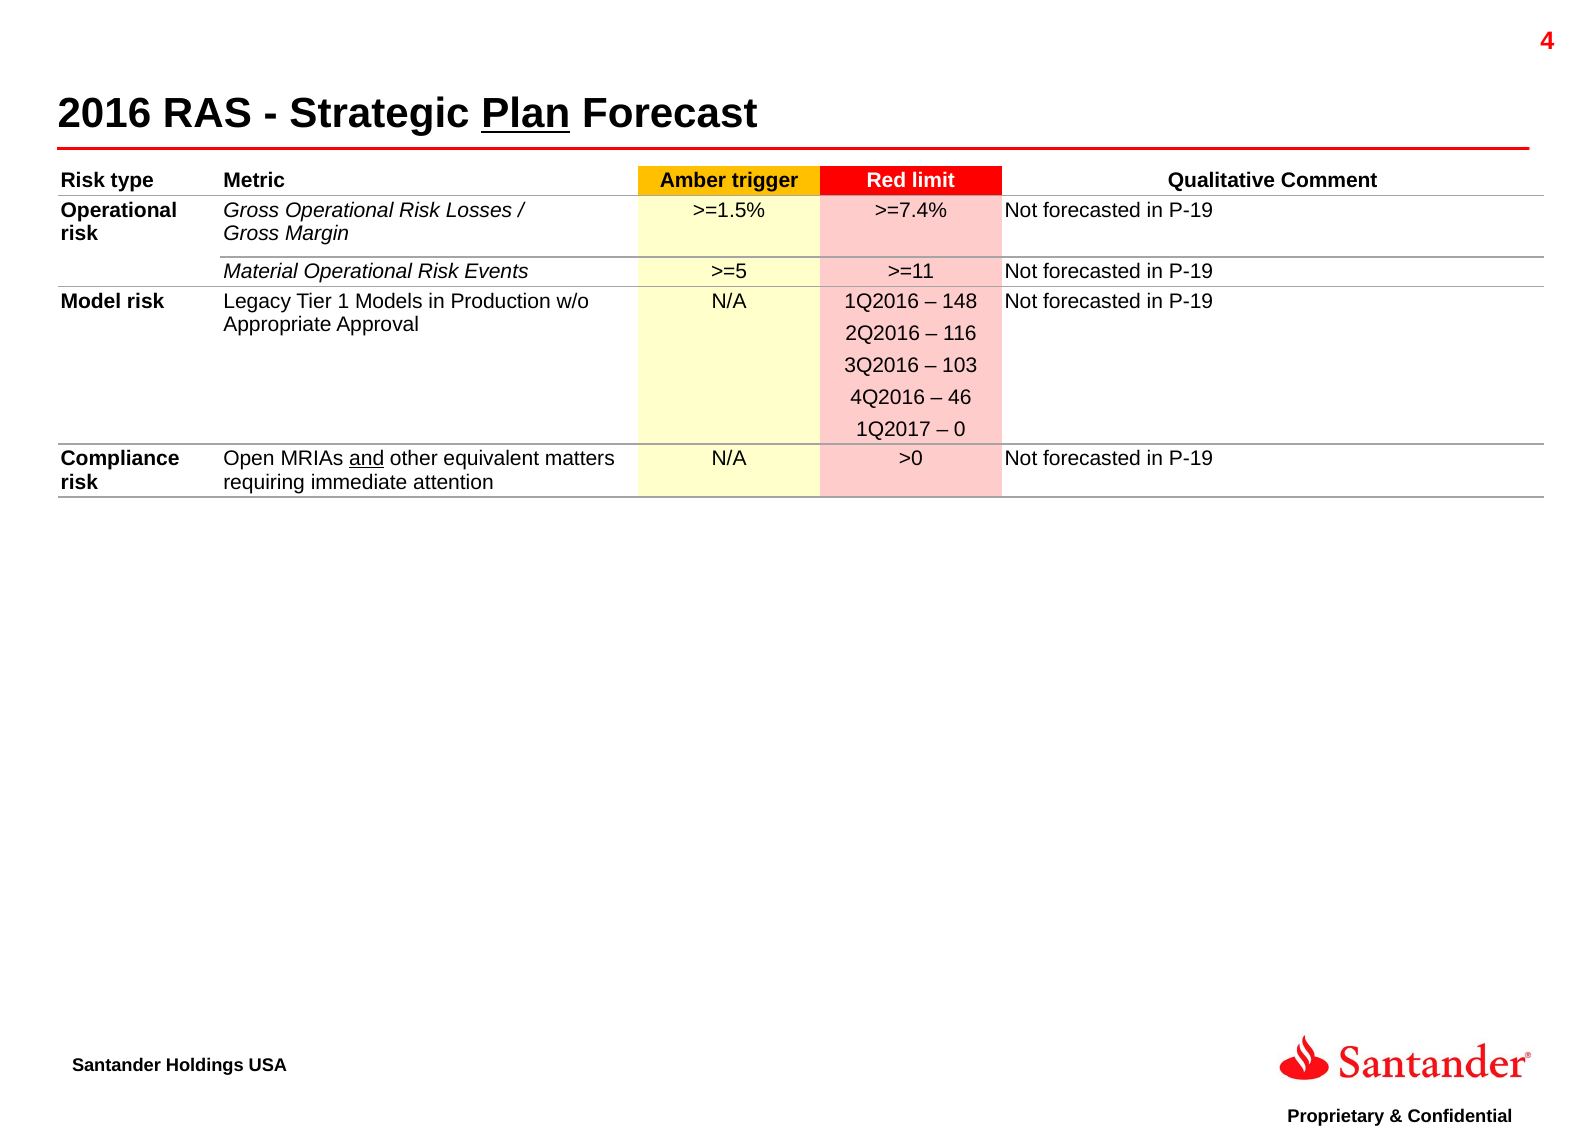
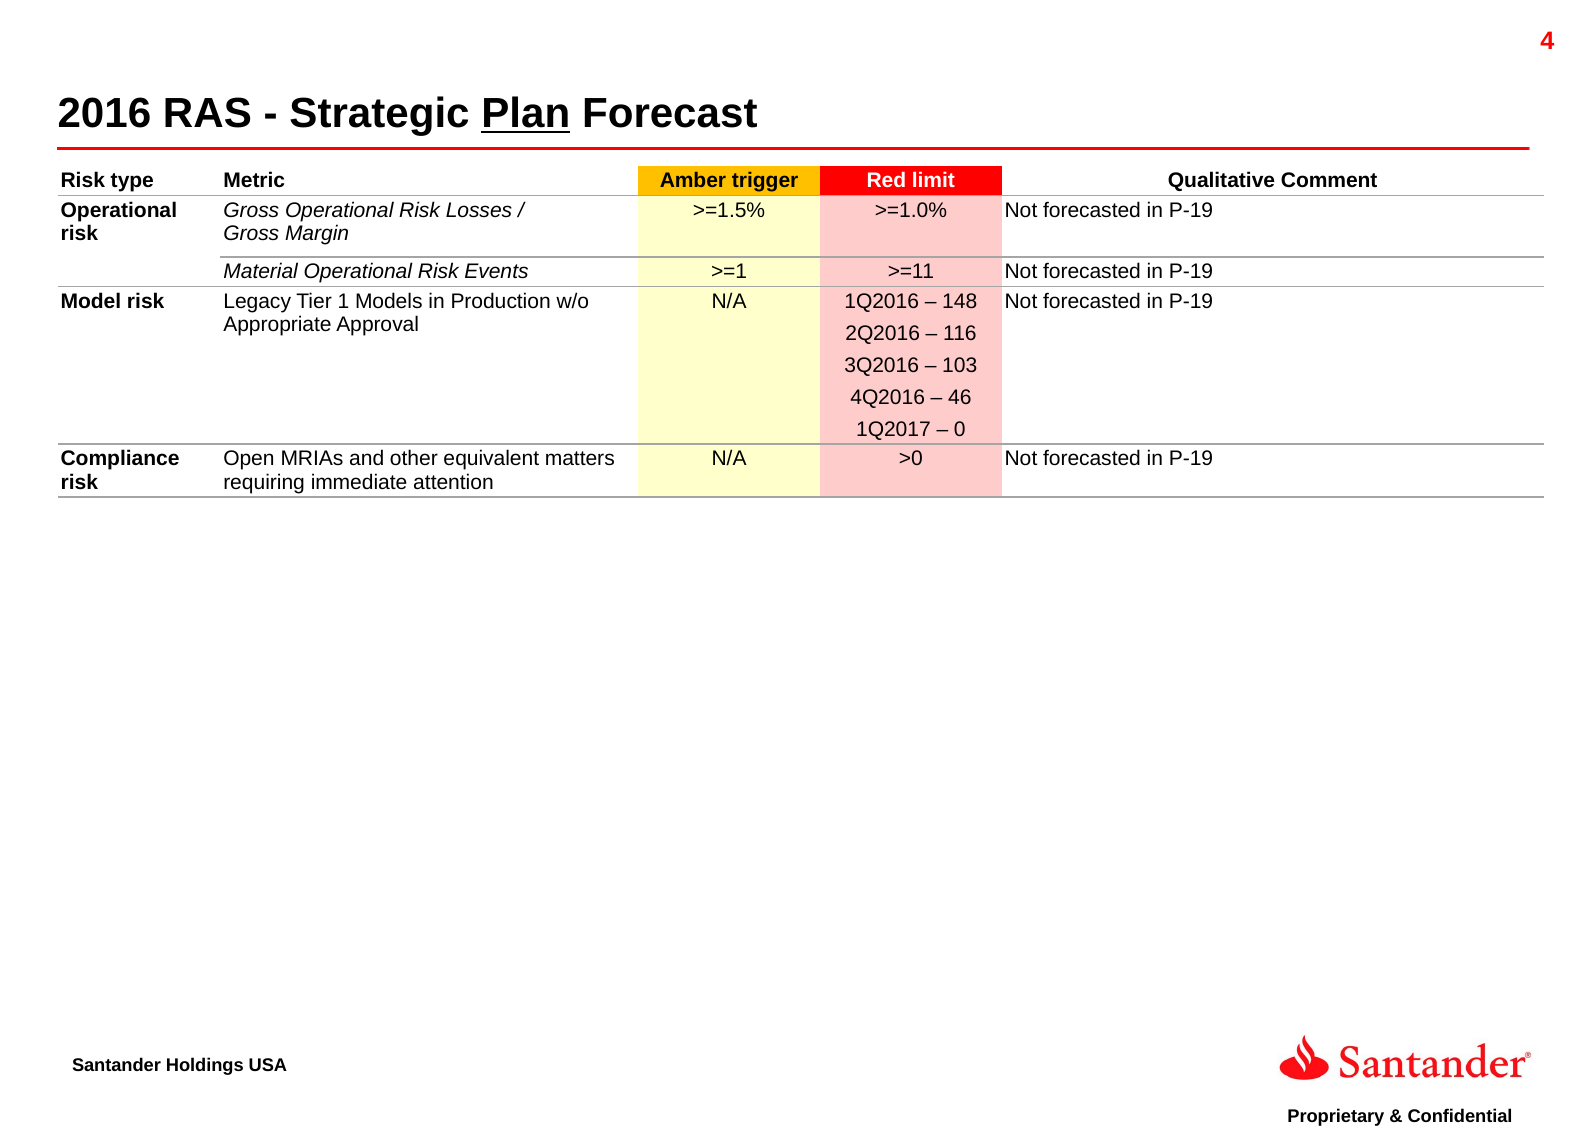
>=7.4%: >=7.4% -> >=1.0% (911, 210)
>=5: >=5 -> >=1 (729, 272)
and underline: present -> none (367, 459)
